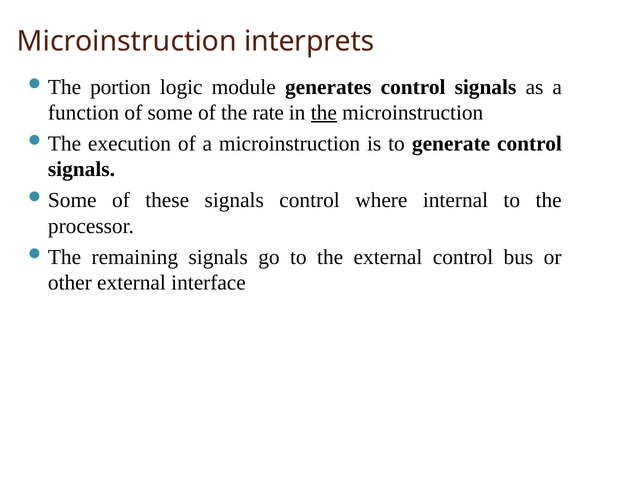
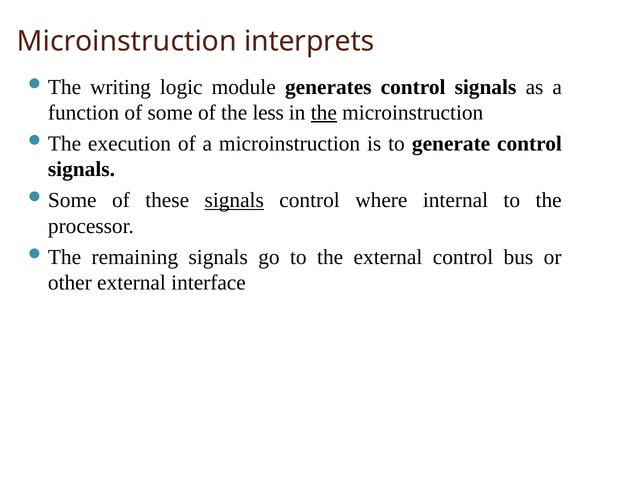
portion: portion -> writing (121, 87)
rate: rate -> less (268, 113)
signals underline: none -> present (234, 200)
